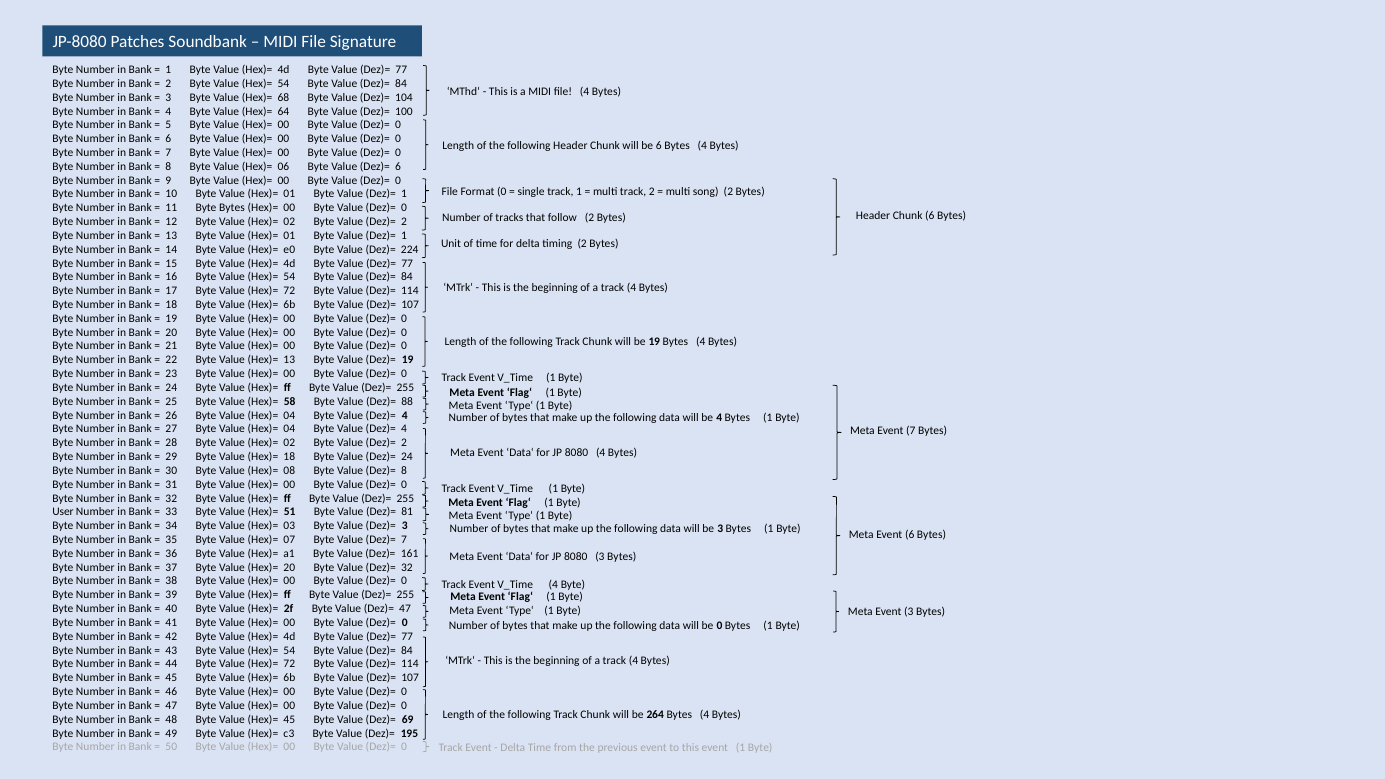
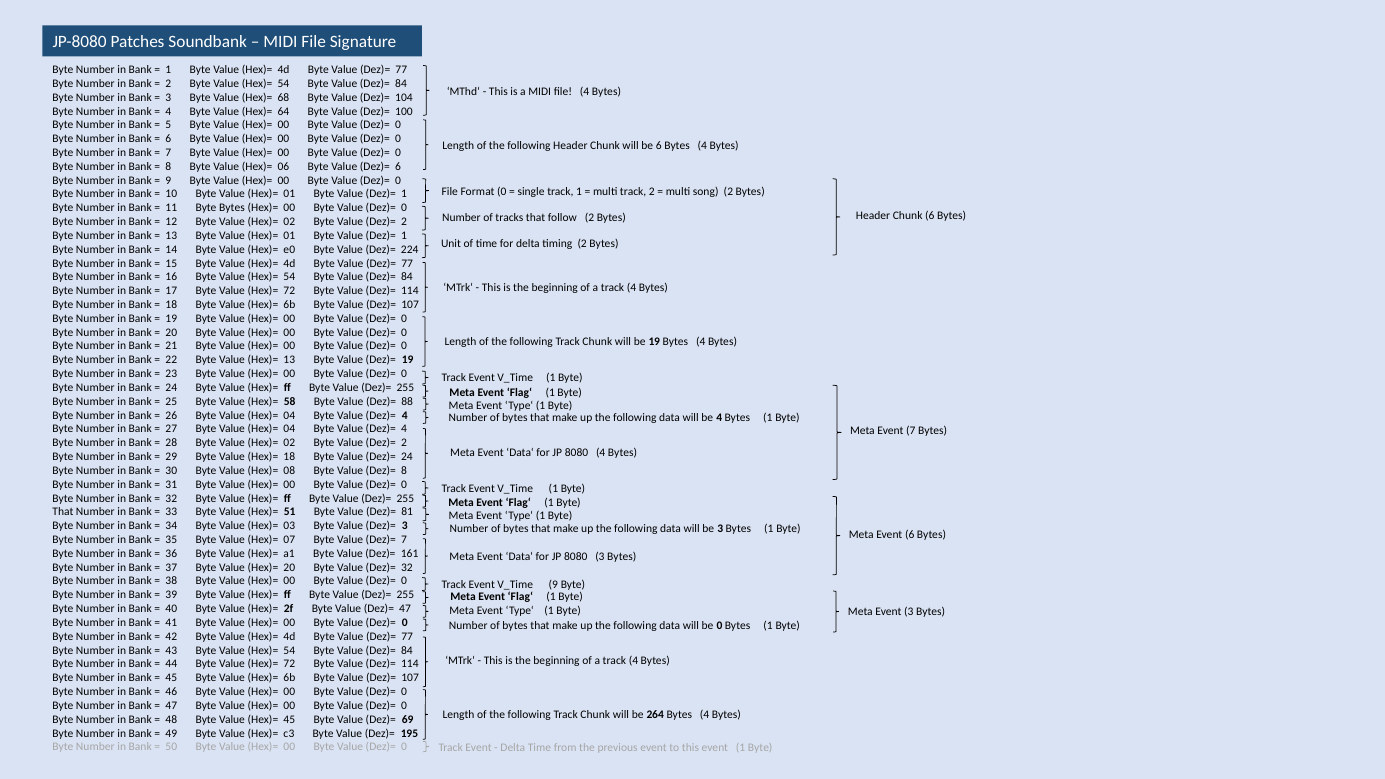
User: User -> That (63, 512)
V_Time 4: 4 -> 9 (553, 585)
